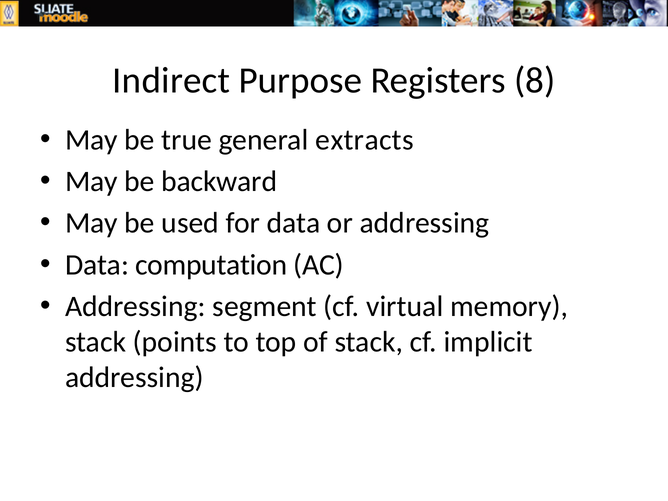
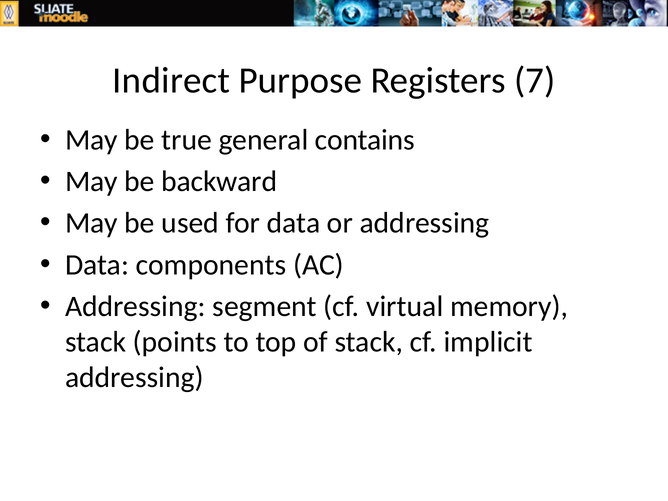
8: 8 -> 7 (535, 81)
extracts: extracts -> contains (365, 140)
computation: computation -> components (211, 265)
